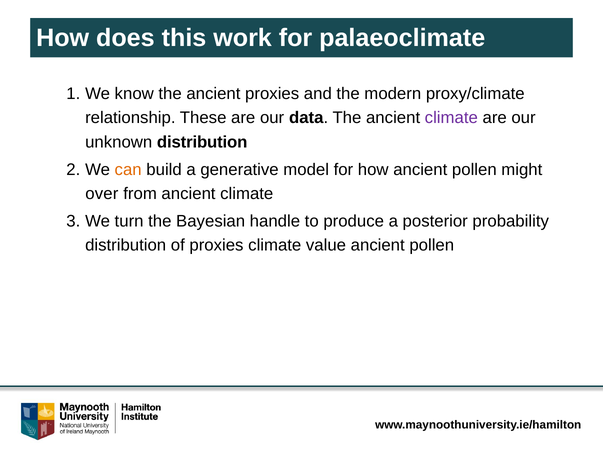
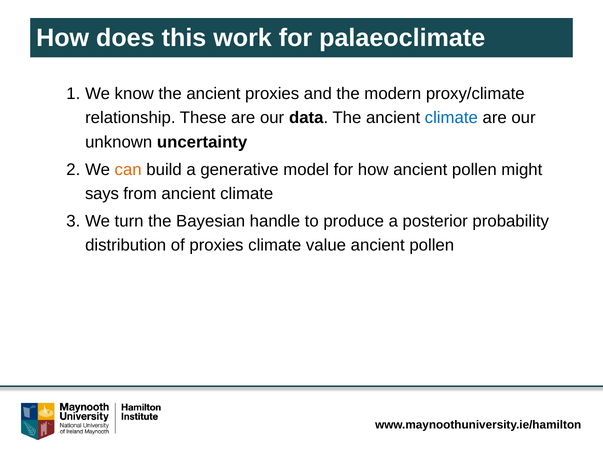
climate colour: purple -> blue (451, 118)
unknown distribution: distribution -> uncertainty (202, 142)
over: over -> says (102, 194)
